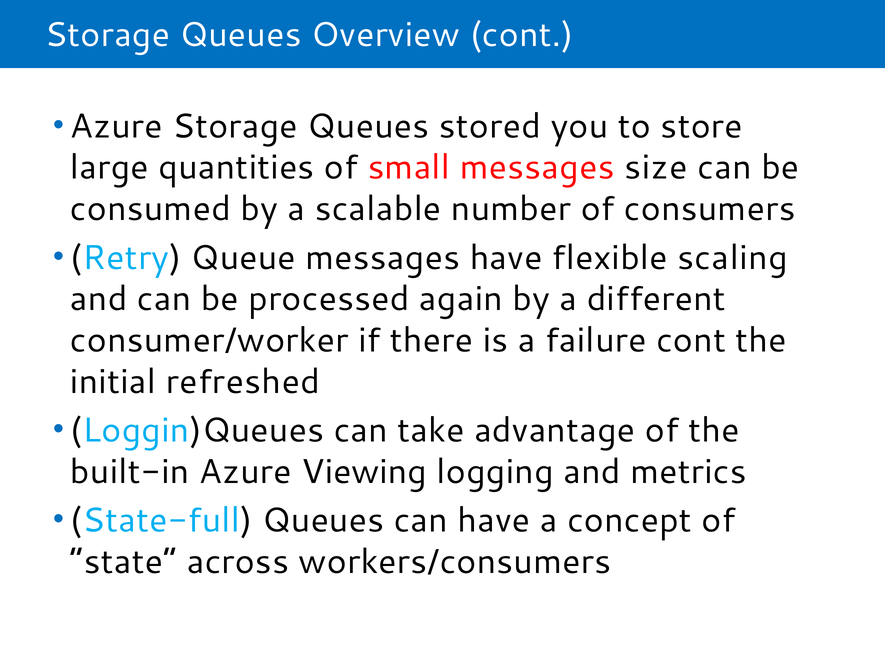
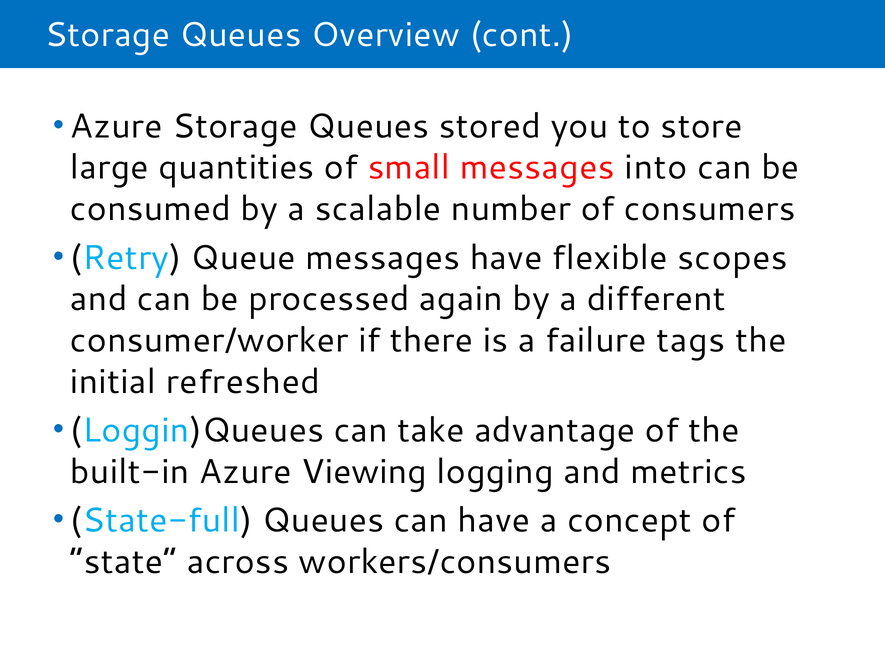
size: size -> into (656, 168)
scaling: scaling -> scopes (733, 258)
failure cont: cont -> tags (691, 340)
